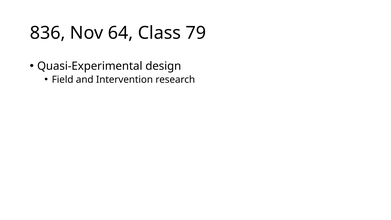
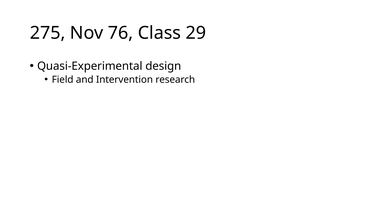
836: 836 -> 275 (48, 33)
64: 64 -> 76 (121, 33)
79: 79 -> 29 (196, 33)
